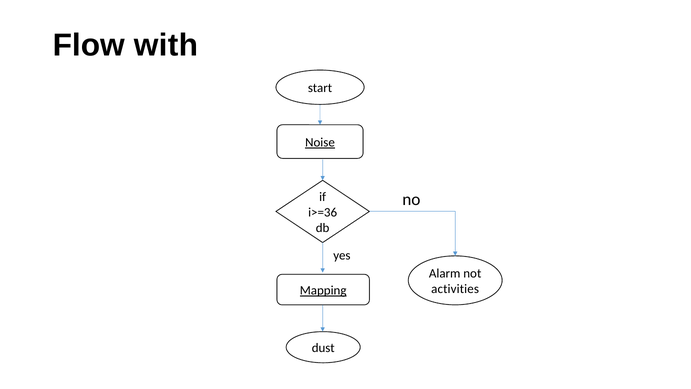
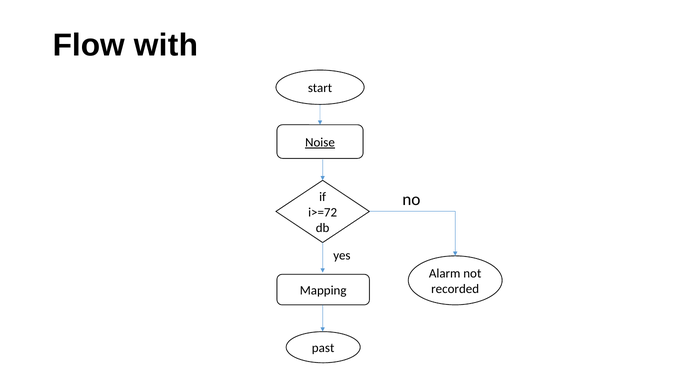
i>=36: i>=36 -> i>=72 (323, 212)
activities: activities -> recorded (455, 289)
Mapping underline: present -> none (323, 290)
dust: dust -> past (323, 348)
